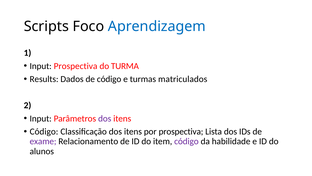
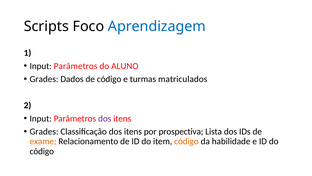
Prospectiva: Prospectiva -> Parâmetros (76, 66)
TURMA: TURMA -> ALUNO (125, 66)
Results: Results -> Grades (44, 79)
Código: Código -> Grades (44, 131)
exame colour: purple -> orange (43, 141)
código colour: purple -> orange (186, 141)
alunos: alunos -> código (42, 151)
